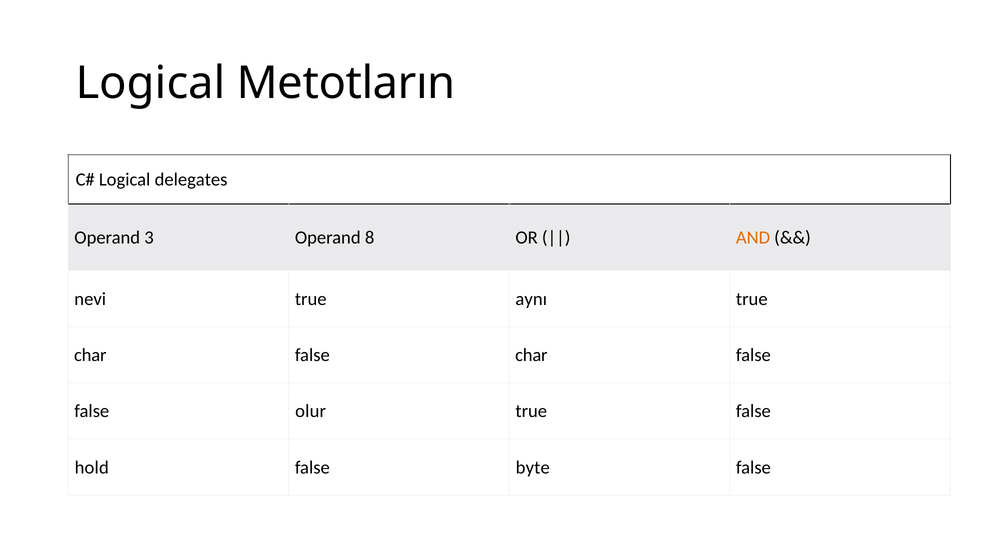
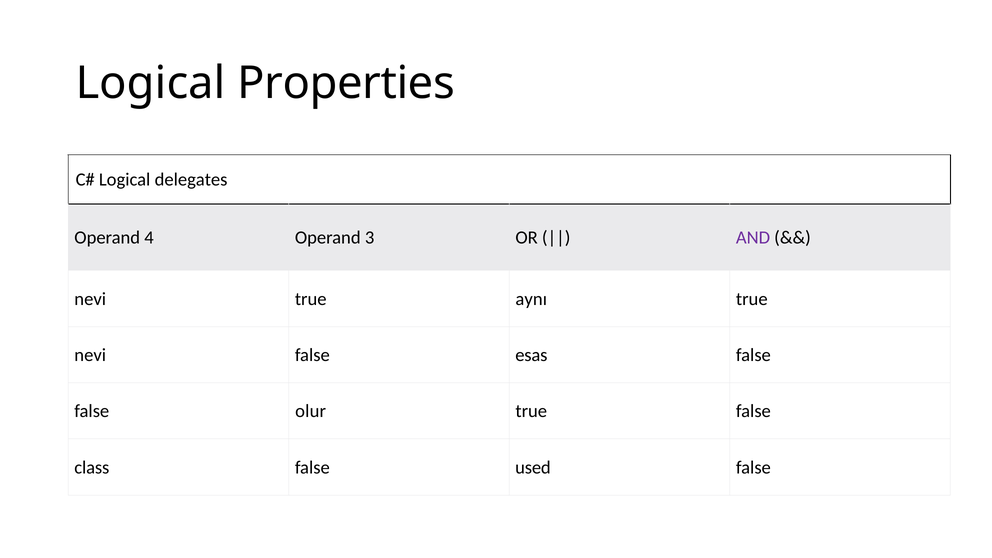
Metotların: Metotların -> Properties (346, 83)
3: 3 -> 4 (149, 238)
8: 8 -> 3 (370, 238)
AND colour: orange -> purple (753, 238)
char: char -> nevi (90, 355)
false char: char -> esas (531, 355)
hold: hold -> class (92, 468)
byte: byte -> used (533, 468)
